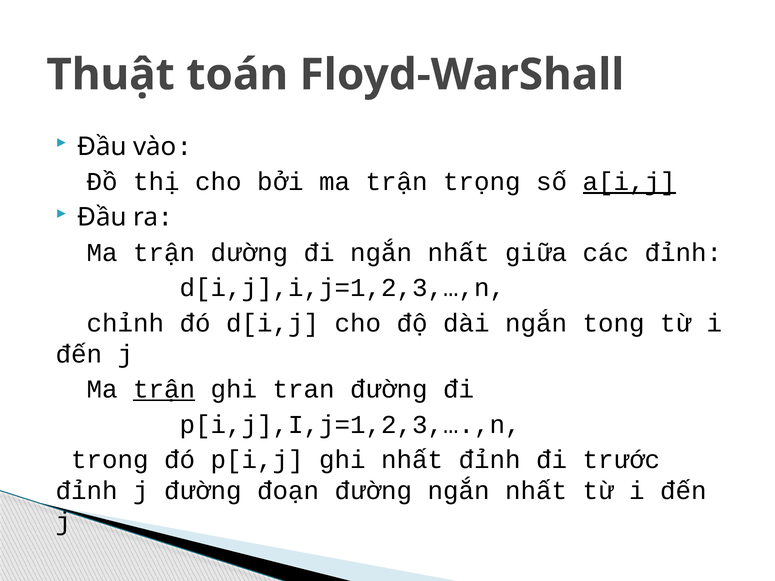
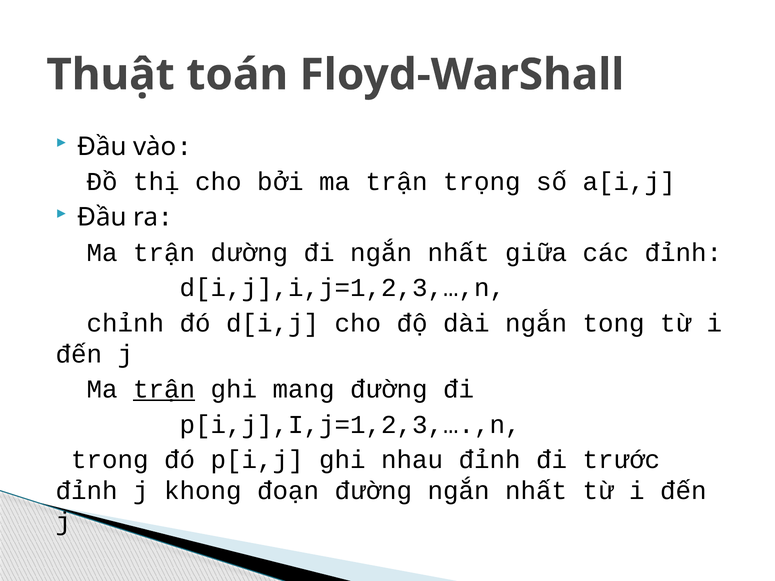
a[i,j underline: present -> none (629, 182)
tran: tran -> mang (304, 389)
ghi nhất: nhất -> nhau (412, 460)
j đường: đường -> khong (203, 491)
